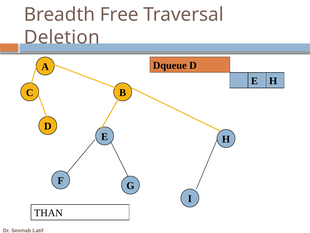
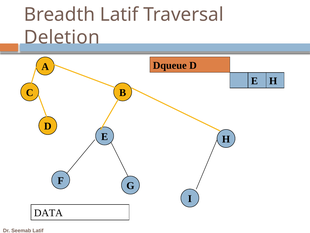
Breadth Free: Free -> Latif (119, 14)
THAN: THAN -> DATA (48, 213)
